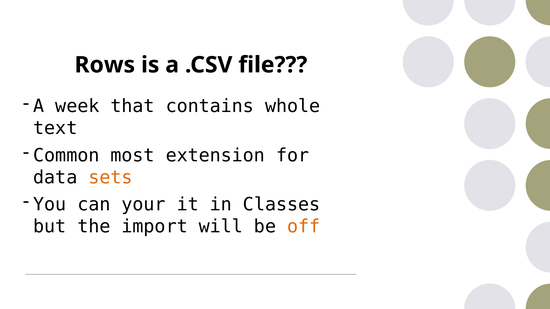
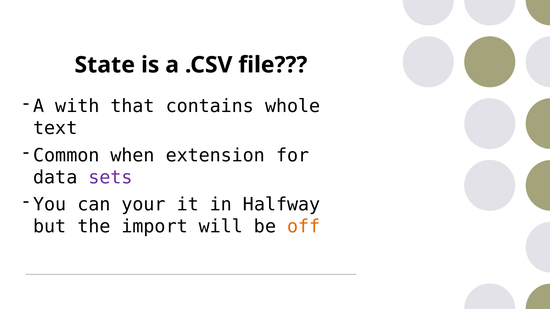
Rows: Rows -> State (105, 65)
week: week -> with (77, 106)
most: most -> when (133, 156)
sets colour: orange -> purple (110, 178)
Classes: Classes -> Halfway (282, 205)
